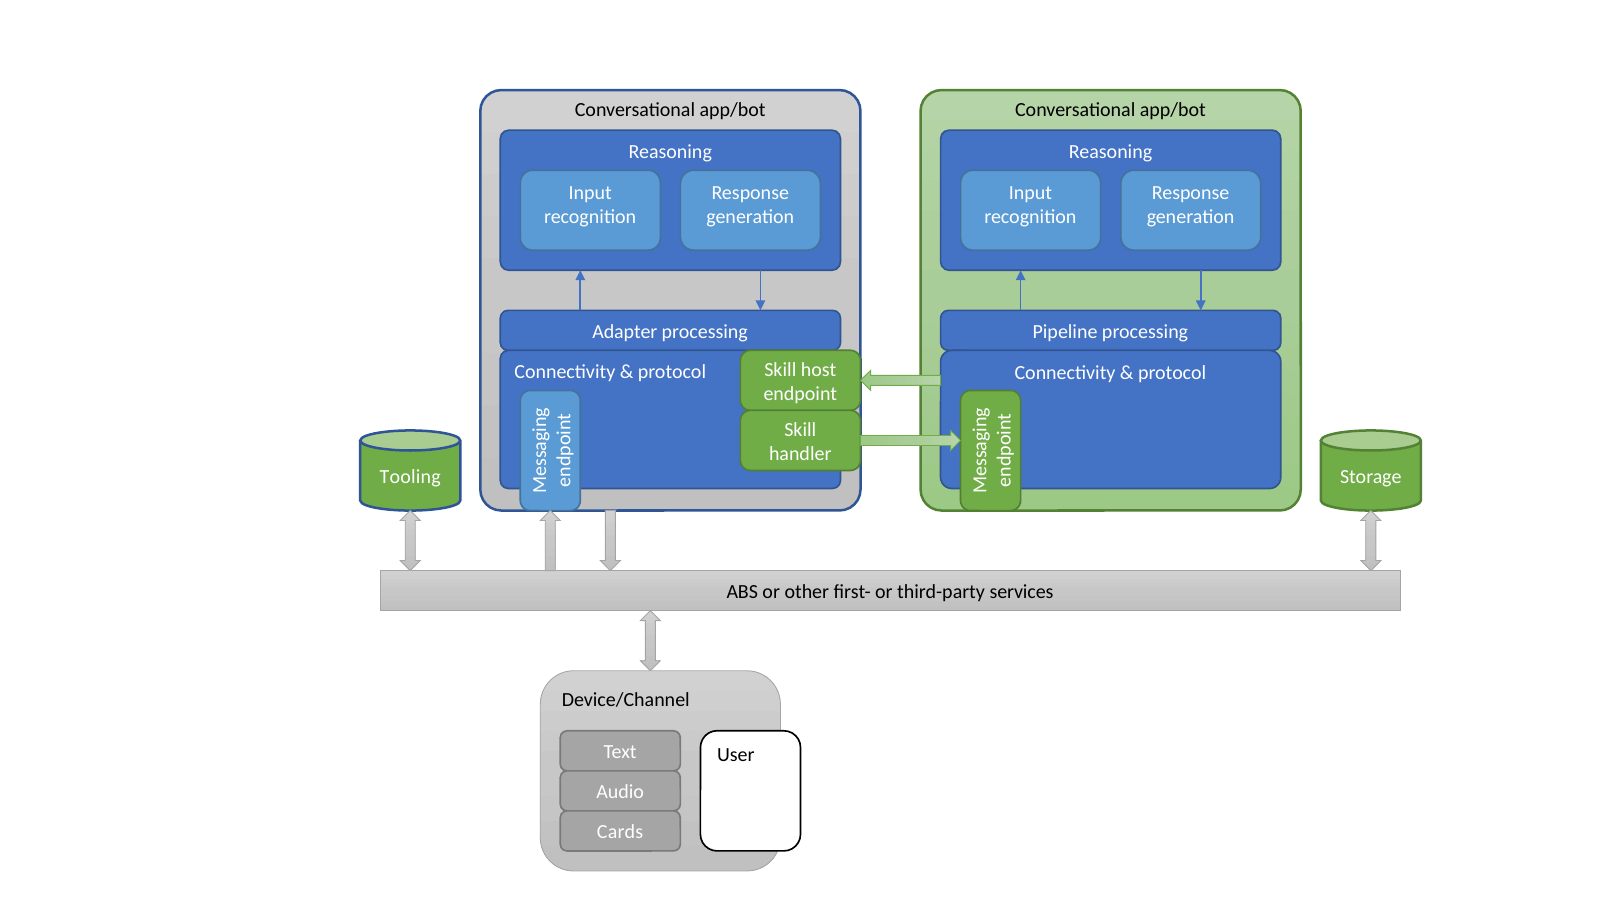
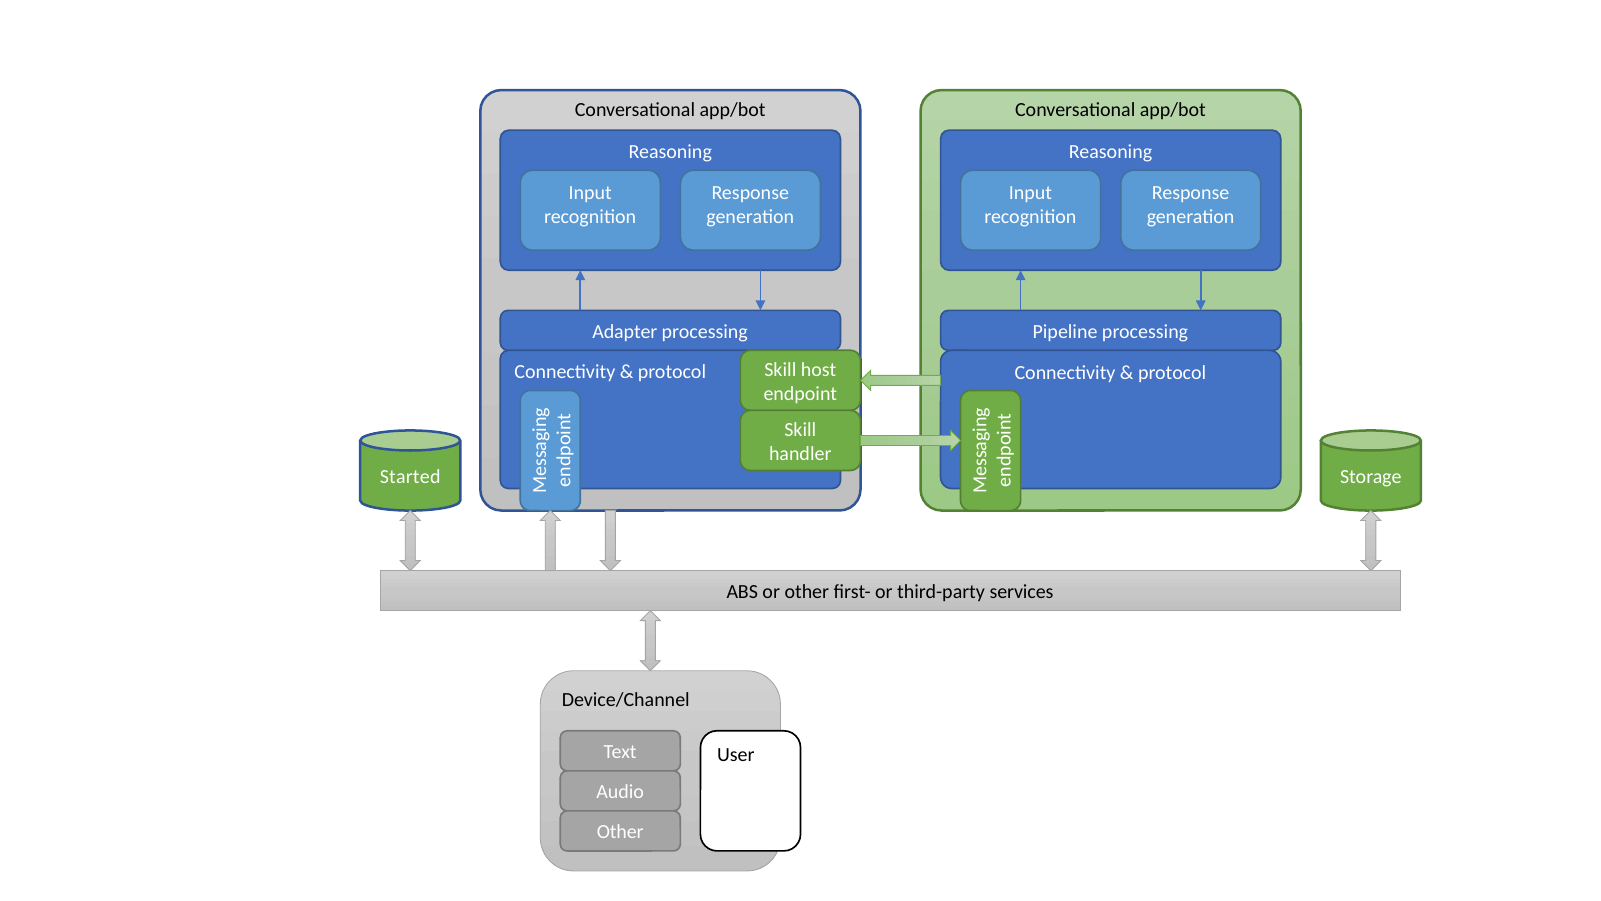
Tooling: Tooling -> Started (410, 477)
Cards: Cards -> Other (620, 832)
